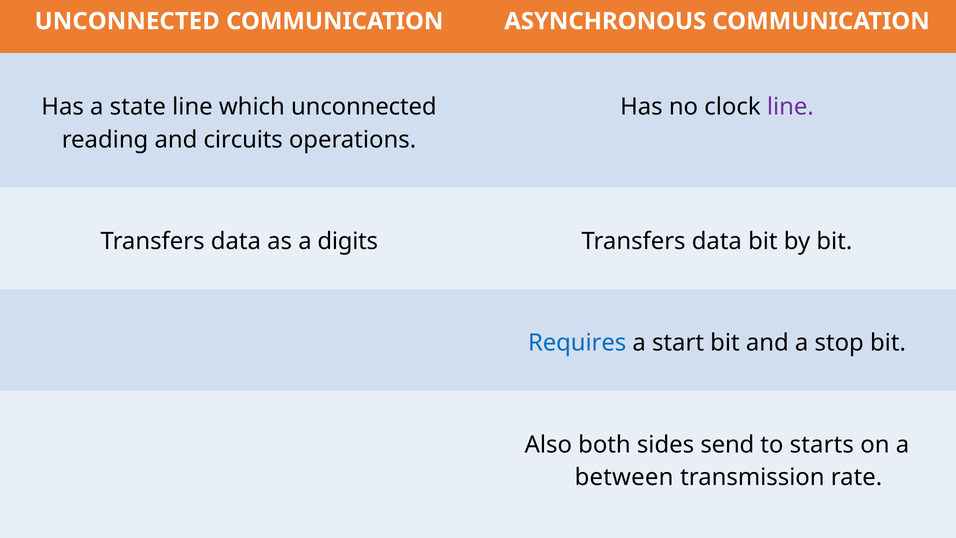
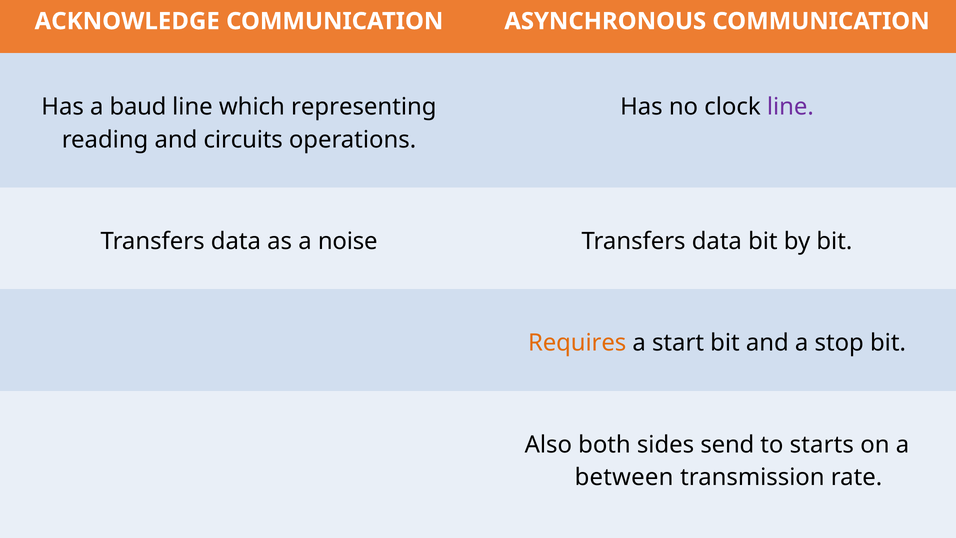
UNCONNECTED: UNCONNECTED -> ACKNOWLEDGE (127, 21)
state: state -> baud (138, 107)
which unconnected: unconnected -> representing (364, 107)
digits: digits -> noise (348, 241)
Requires colour: blue -> orange (577, 343)
